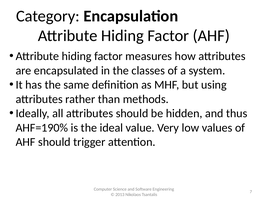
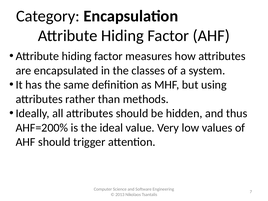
AHF=190%: AHF=190% -> AHF=200% (42, 128)
